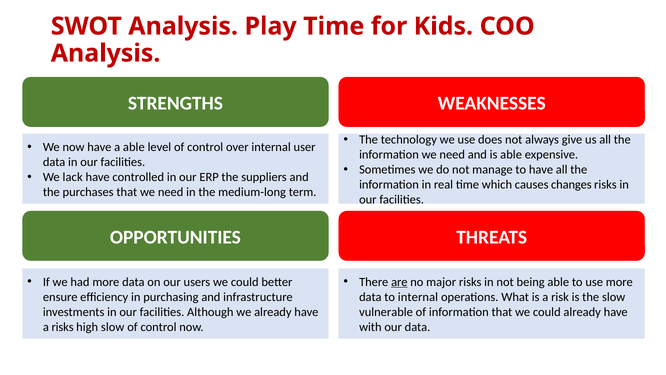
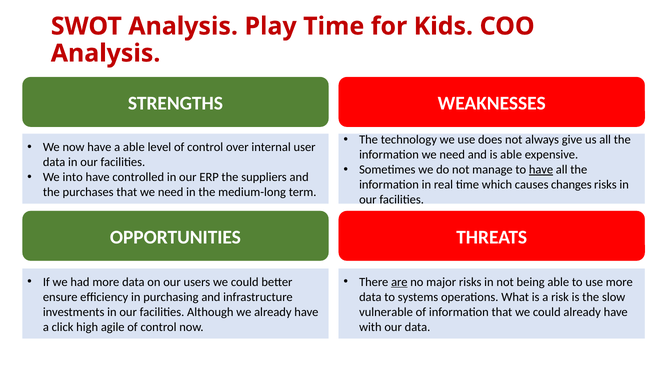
have underline: none -> present (541, 169)
lack: lack -> into (73, 177)
to internal: internal -> systems (418, 297)
a risks: risks -> click (63, 327)
high slow: slow -> agile (113, 327)
